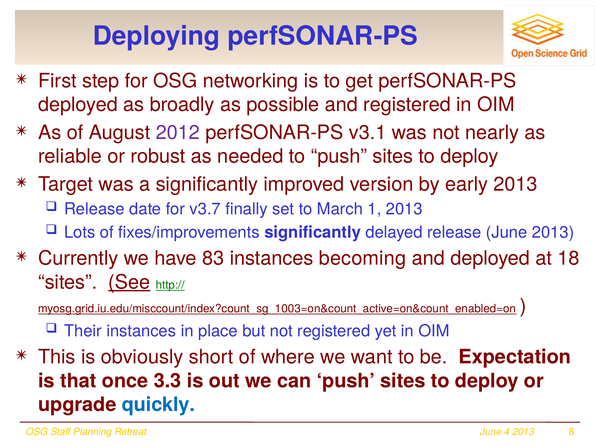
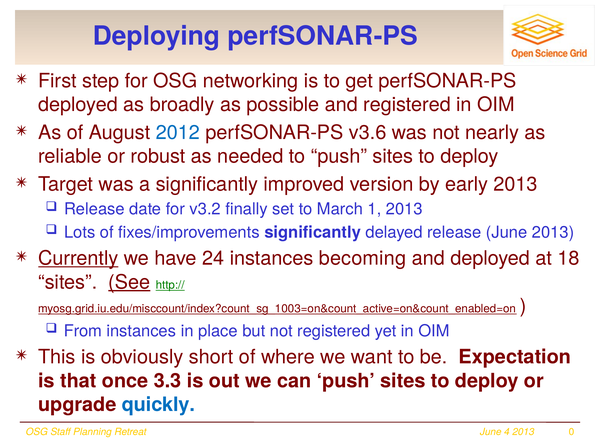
2012 colour: purple -> blue (178, 132)
v3.1: v3.1 -> v3.6 (368, 132)
v3.7: v3.7 -> v3.2 (205, 209)
Currently underline: none -> present (78, 258)
83: 83 -> 24 (213, 258)
Their: Their -> From (83, 330)
8: 8 -> 0 (571, 431)
